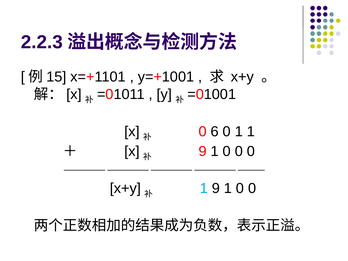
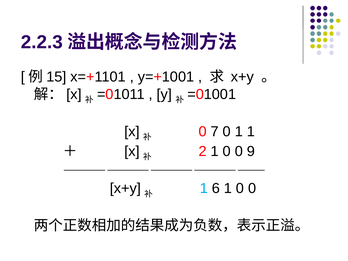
6: 6 -> 7 (215, 131)
9: 9 -> 2 (203, 151)
0 0 0: 0 -> 9 (251, 151)
1 9: 9 -> 6 (216, 188)
